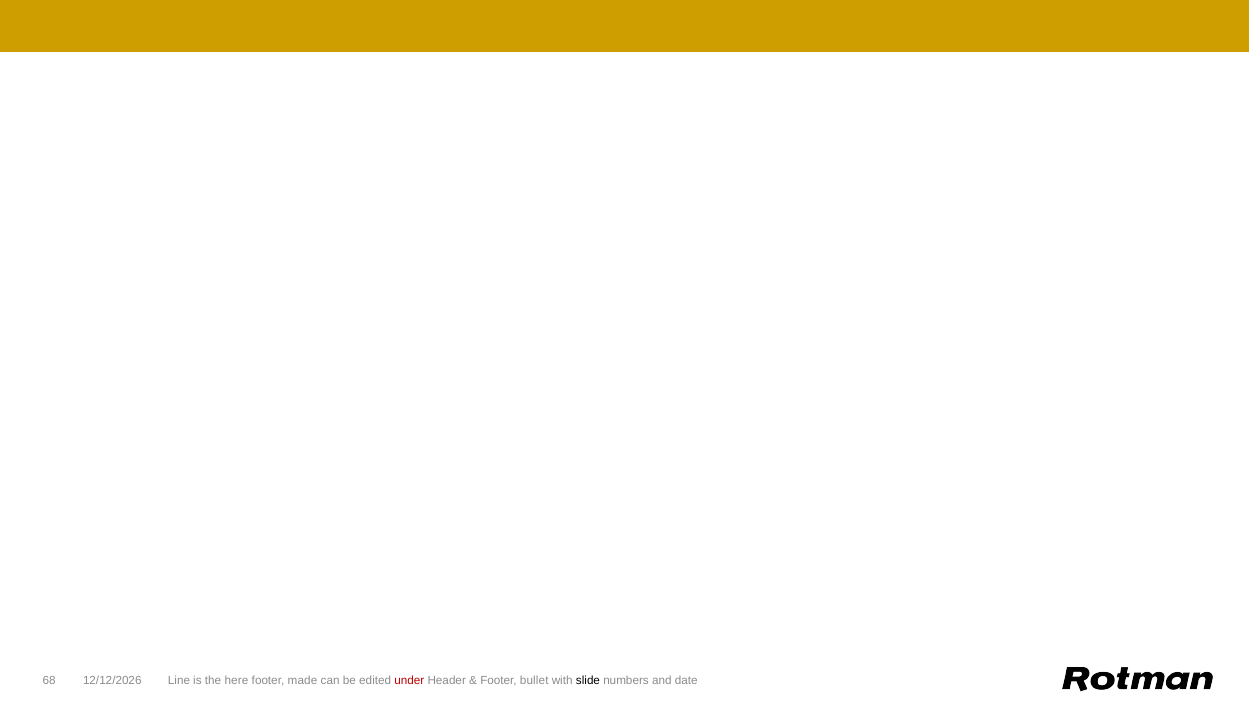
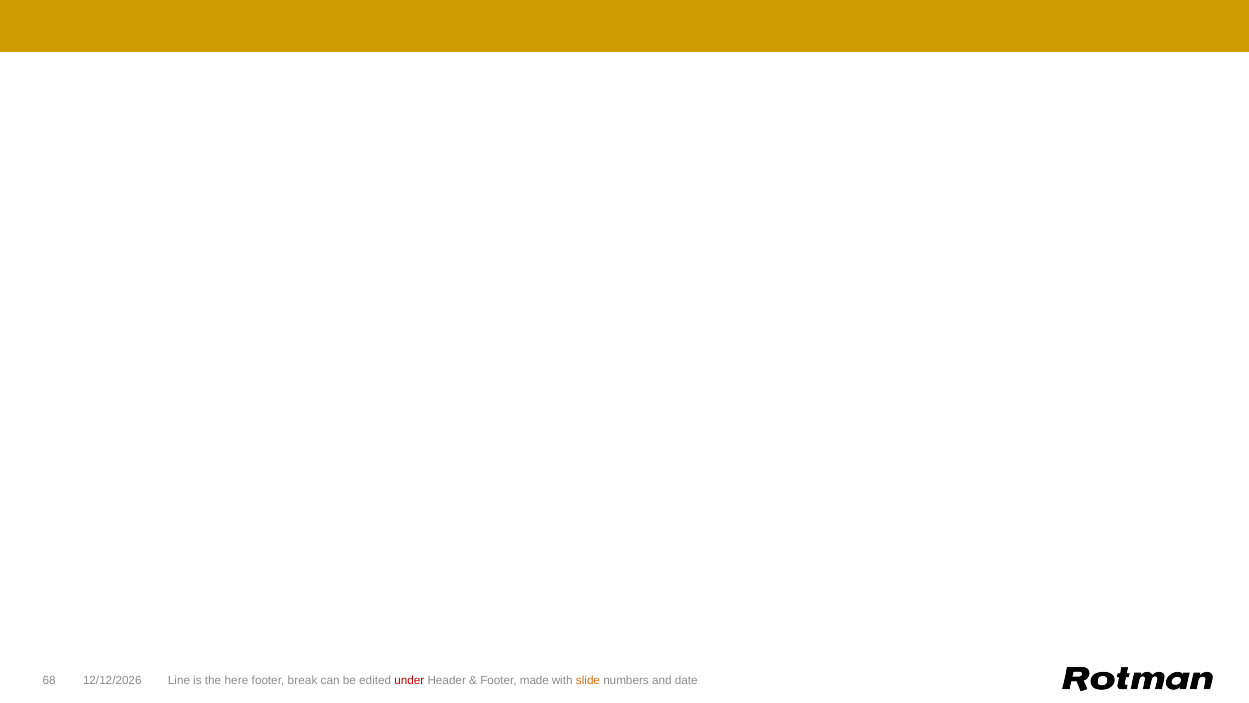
made: made -> break (303, 680)
bullet: bullet -> made (534, 680)
slide colour: black -> orange (588, 680)
